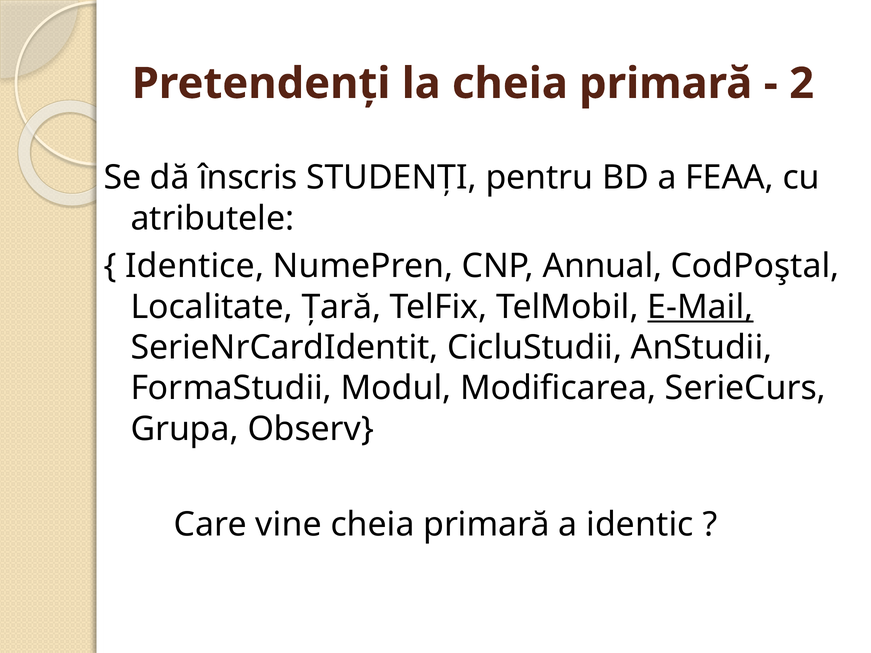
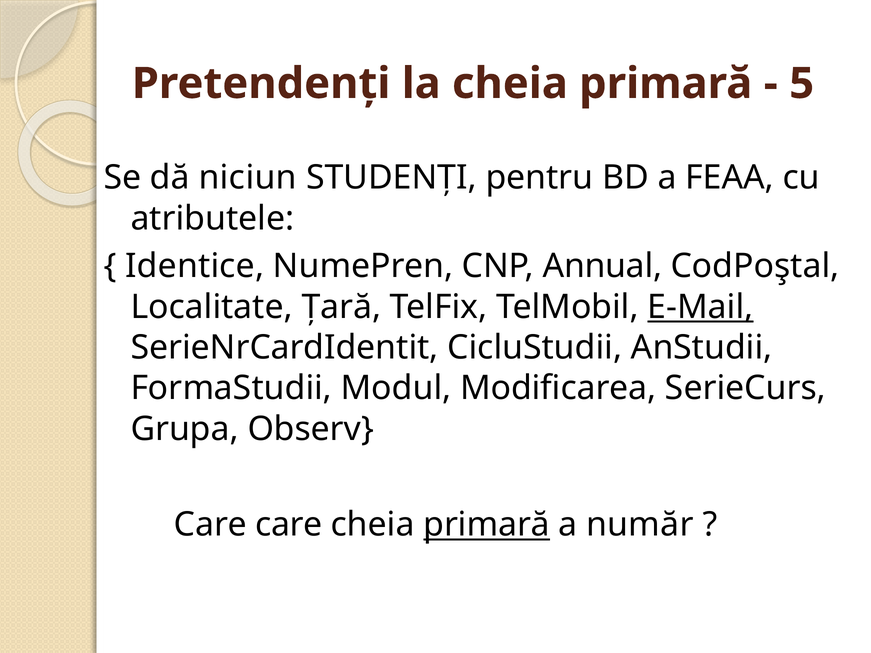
2: 2 -> 5 (802, 84)
înscris: înscris -> niciun (248, 178)
Care vine: vine -> care (289, 525)
primară underline: none -> present (487, 525)
identic: identic -> număr (640, 525)
